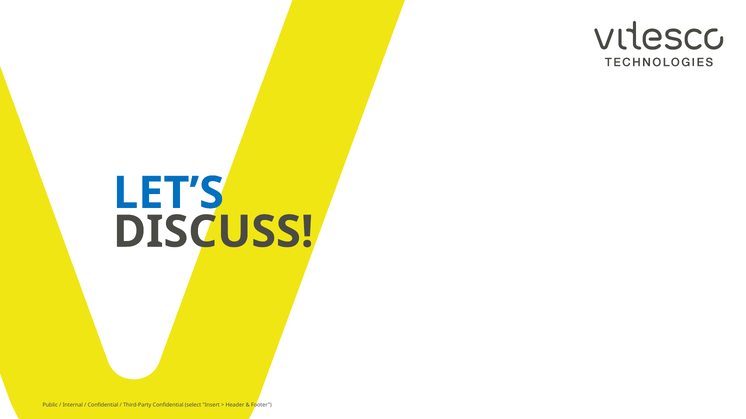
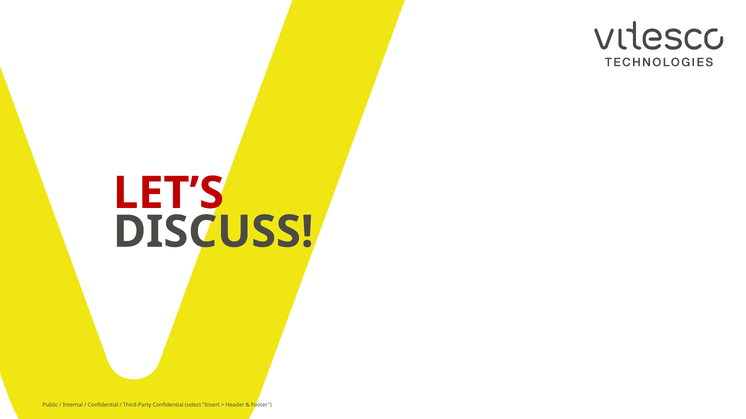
LET’S colour: blue -> red (169, 193)
